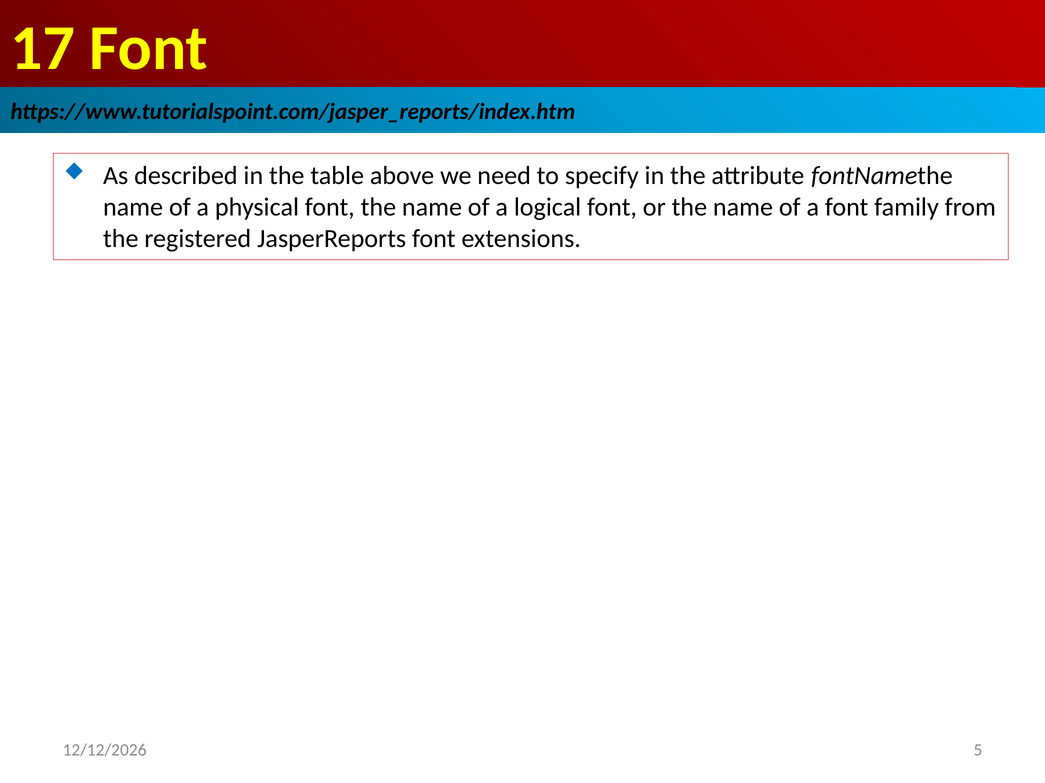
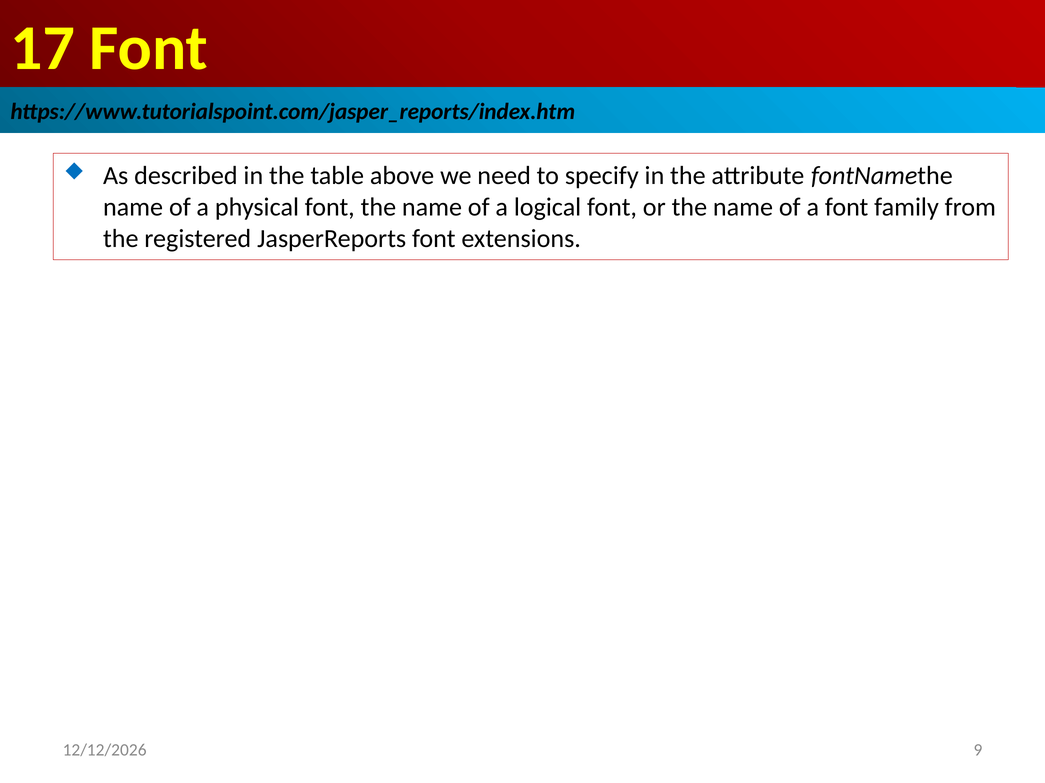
5: 5 -> 9 (978, 751)
